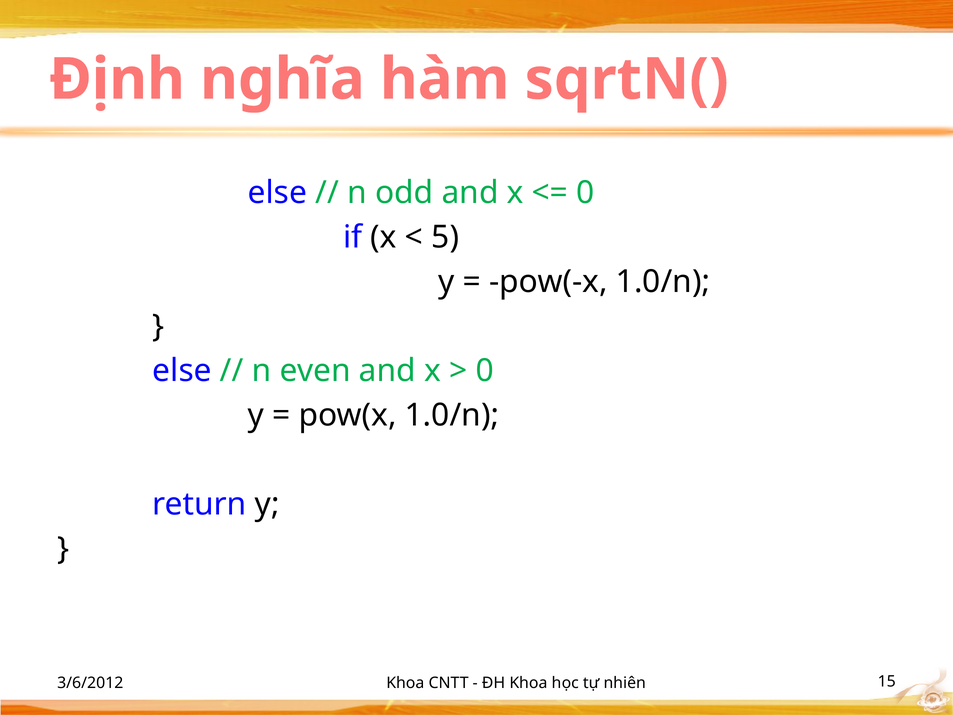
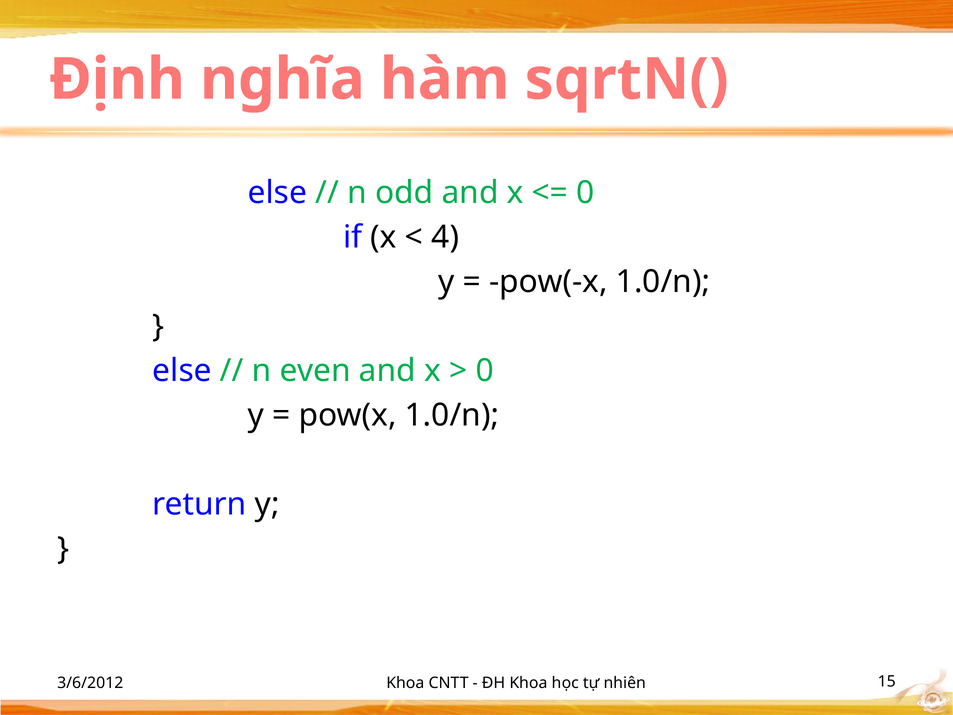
5: 5 -> 4 (445, 237)
